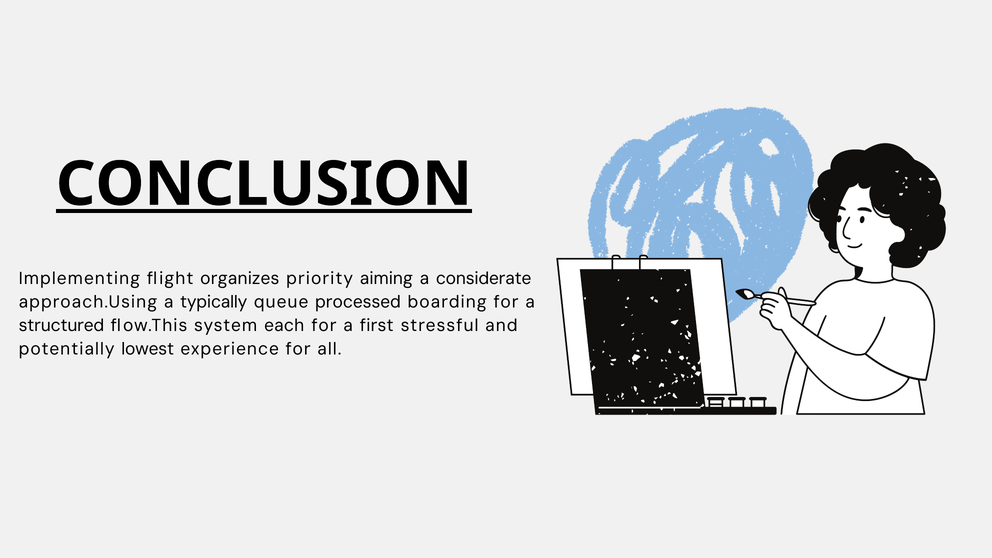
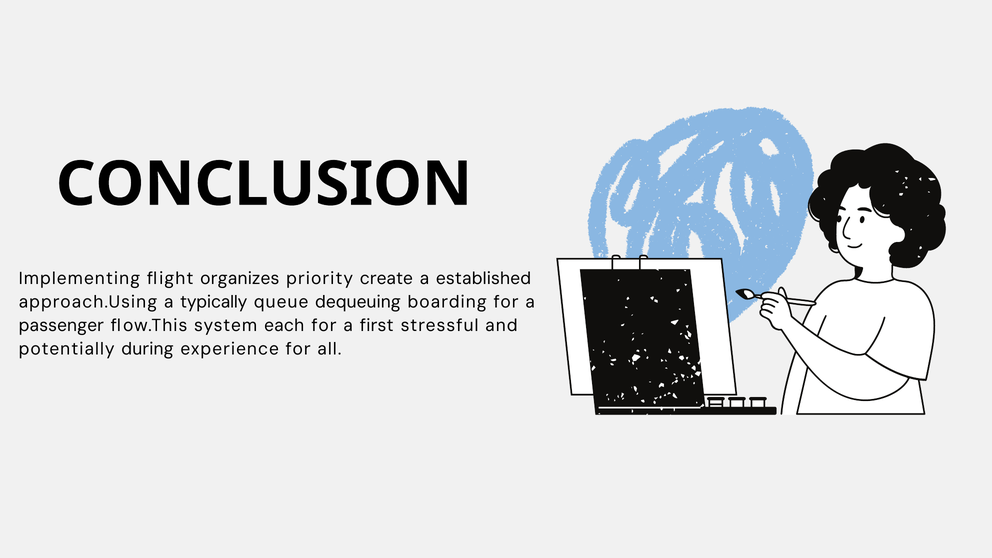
CONCLUSION underline: present -> none (264, 184)
aiming: aiming -> create (386, 279)
considerate: considerate -> established (484, 279)
processed: processed -> dequeuing (358, 302)
structured: structured -> passenger (61, 326)
lowest: lowest -> during (148, 349)
